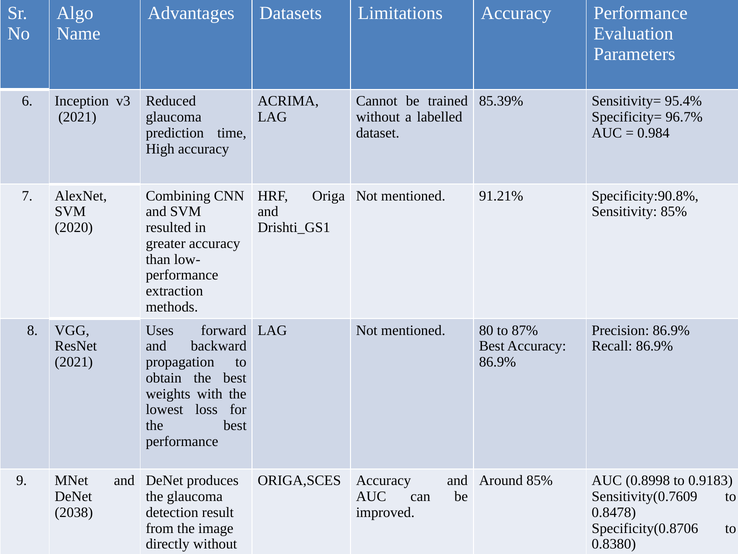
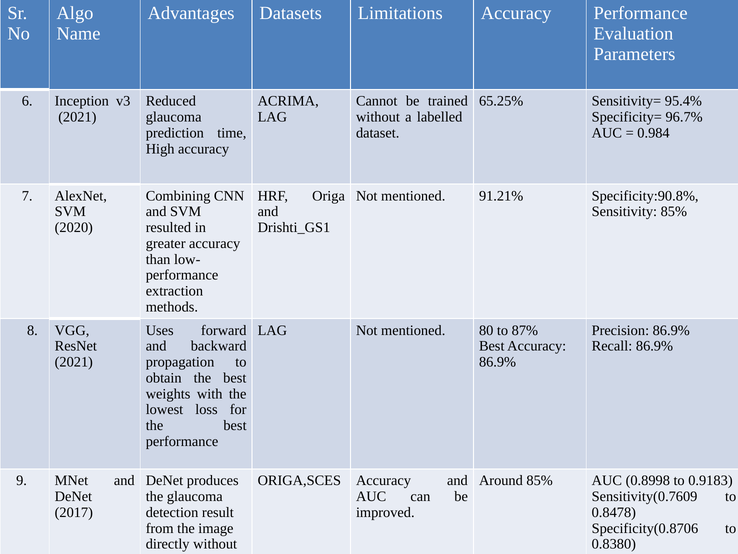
85.39%: 85.39% -> 65.25% (501, 101)
2038: 2038 -> 2017 (74, 512)
